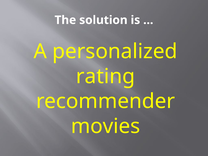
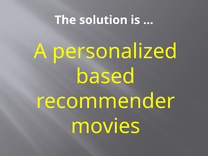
rating: rating -> based (106, 76)
